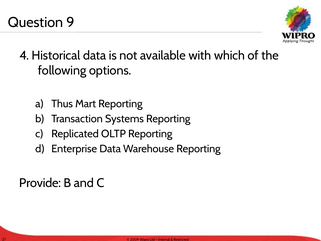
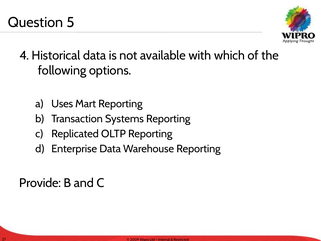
9: 9 -> 5 (70, 22)
Thus: Thus -> Uses (62, 104)
